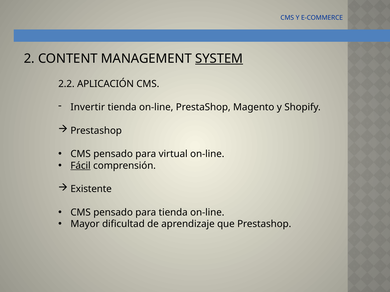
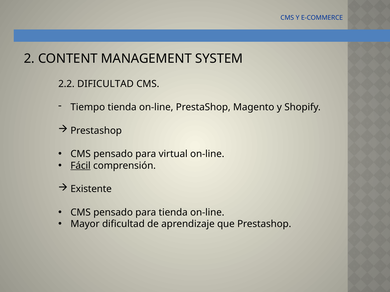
SYSTEM underline: present -> none (219, 59)
2.2 APLICACIÓN: APLICACIÓN -> DIFICULTAD (105, 84)
Invertir: Invertir -> Tiempo (88, 107)
